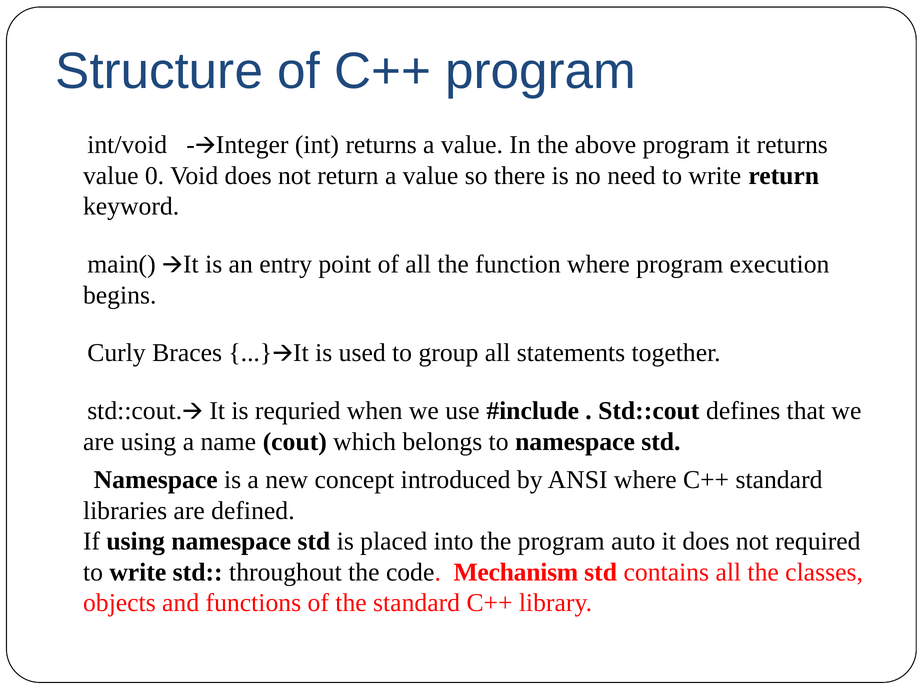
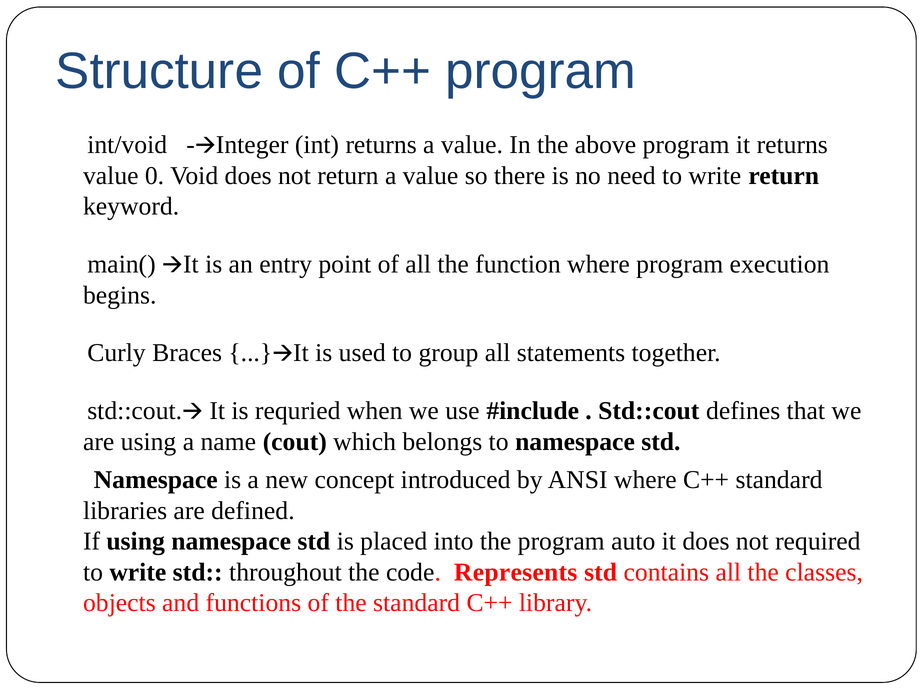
Mechanism: Mechanism -> Represents (516, 572)
